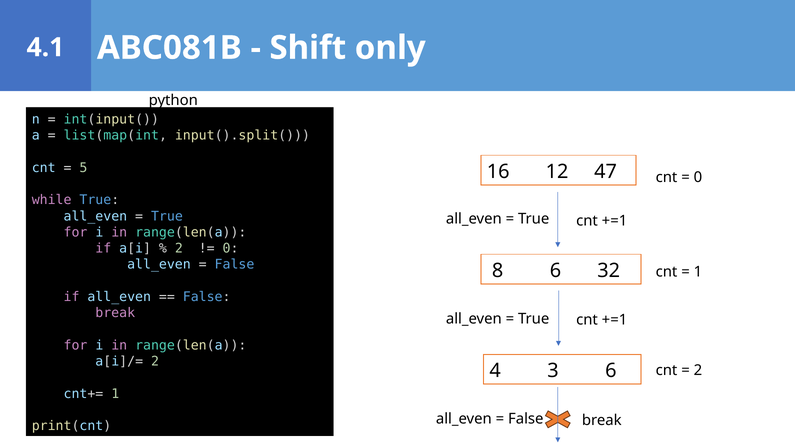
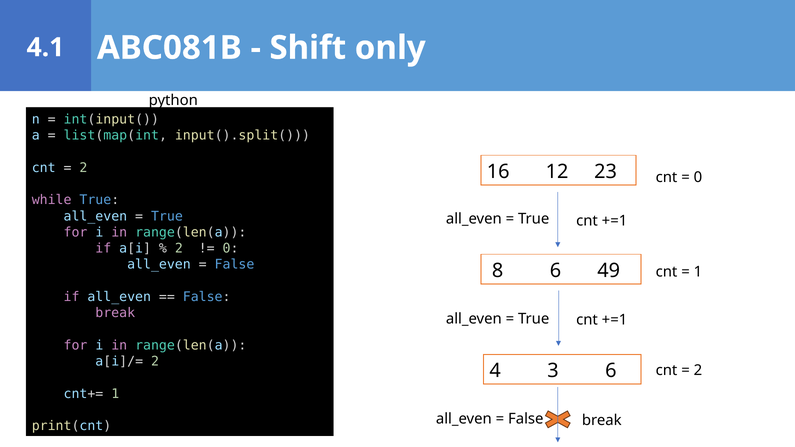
5: 5 -> 2 (83, 168)
47: 47 -> 23 (606, 172)
32: 32 -> 49 (609, 271)
